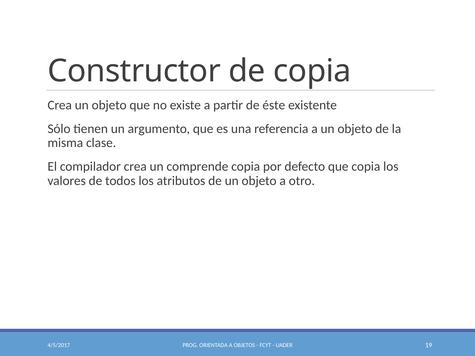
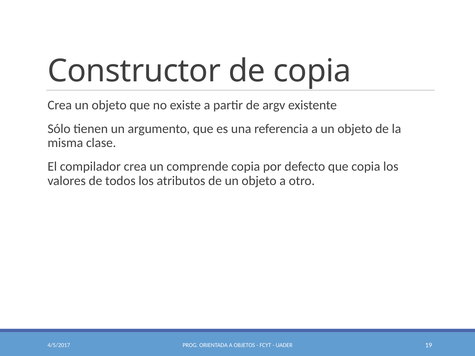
éste: éste -> argv (274, 105)
